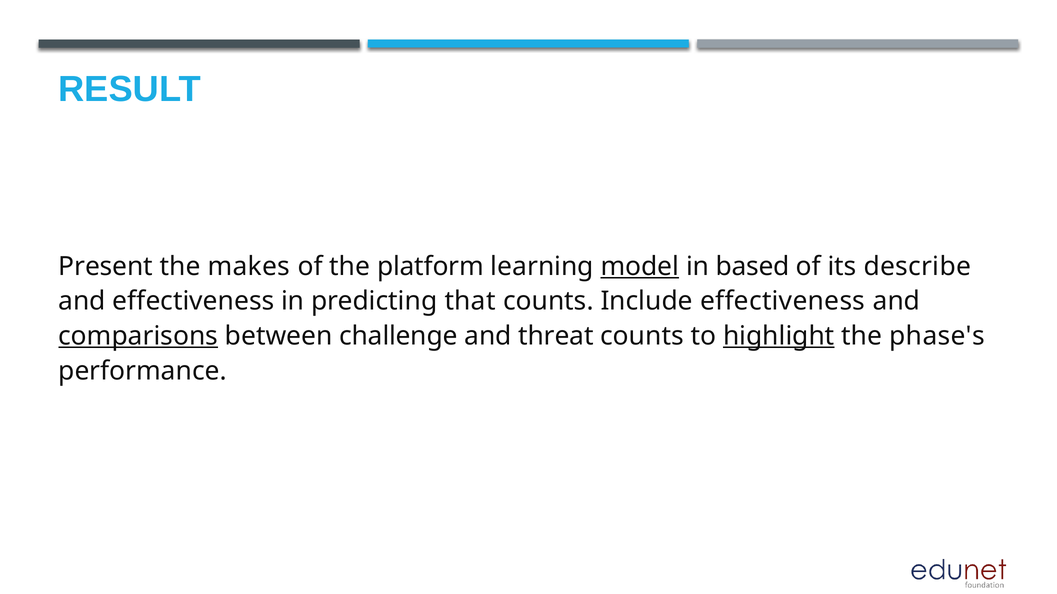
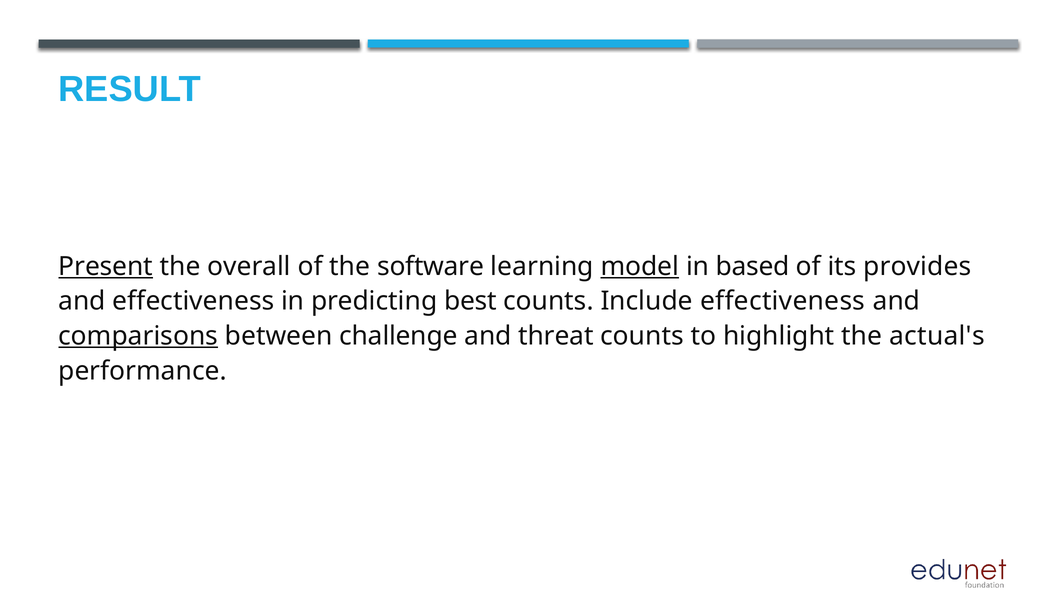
Present underline: none -> present (106, 267)
makes: makes -> overall (249, 267)
platform: platform -> software (431, 267)
describe: describe -> provides (917, 267)
that: that -> best (470, 301)
highlight underline: present -> none (779, 336)
phase's: phase's -> actual's (937, 336)
